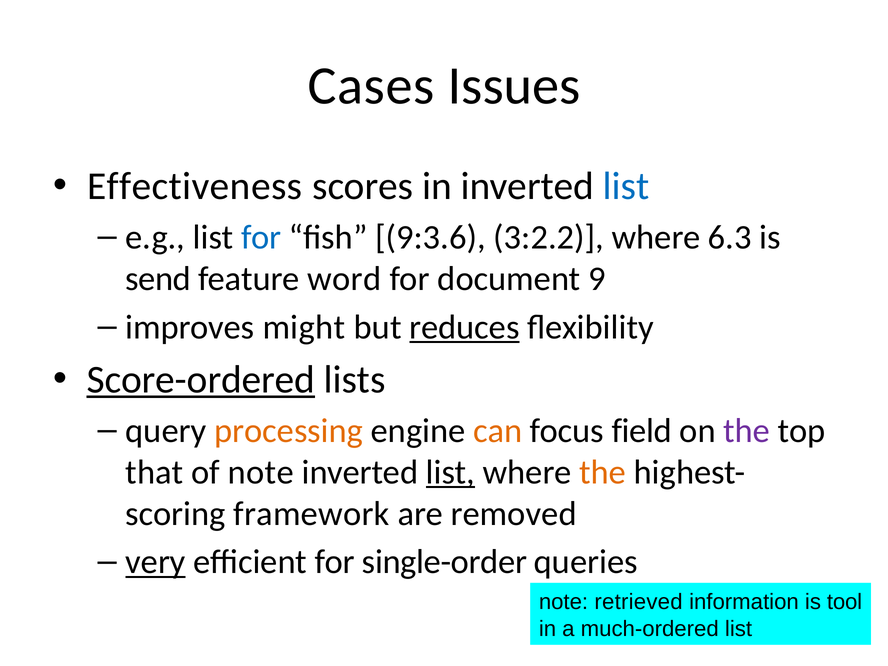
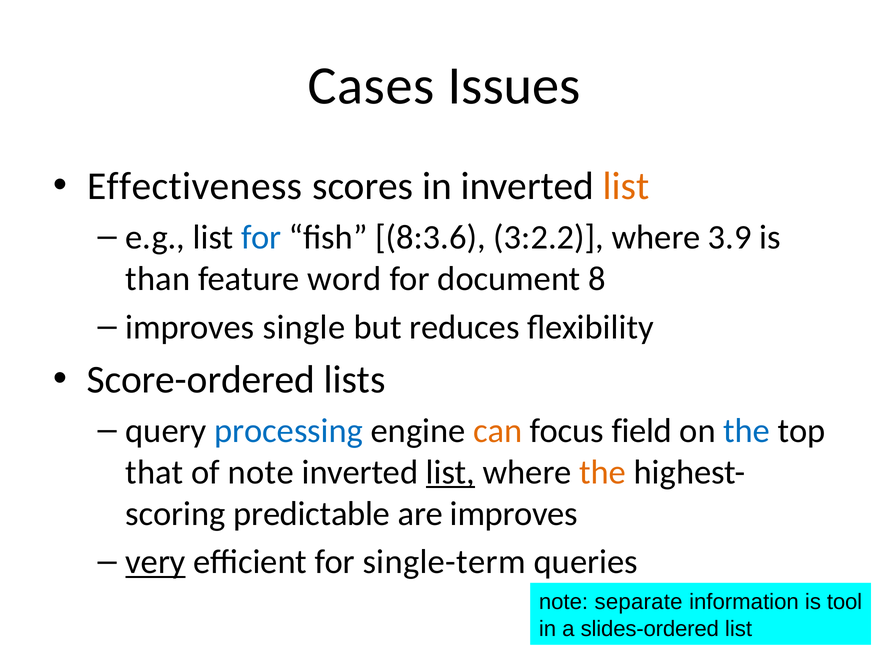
list colour: blue -> orange (626, 186)
9:3.6: 9:3.6 -> 8:3.6 (430, 237)
6.3: 6.3 -> 3.9 (730, 237)
send: send -> than (158, 279)
9: 9 -> 8 (597, 279)
might: might -> single (304, 327)
reduces underline: present -> none (464, 327)
Score-ordered underline: present -> none (201, 380)
processing colour: orange -> blue (289, 431)
the colour: purple -> blue (747, 431)
framework: framework -> predictable (312, 514)
are removed: removed -> improves (514, 514)
single-order: single-order -> single-term (444, 562)
retrieved: retrieved -> separate (639, 602)
much-ordered: much-ordered -> slides-ordered (650, 629)
